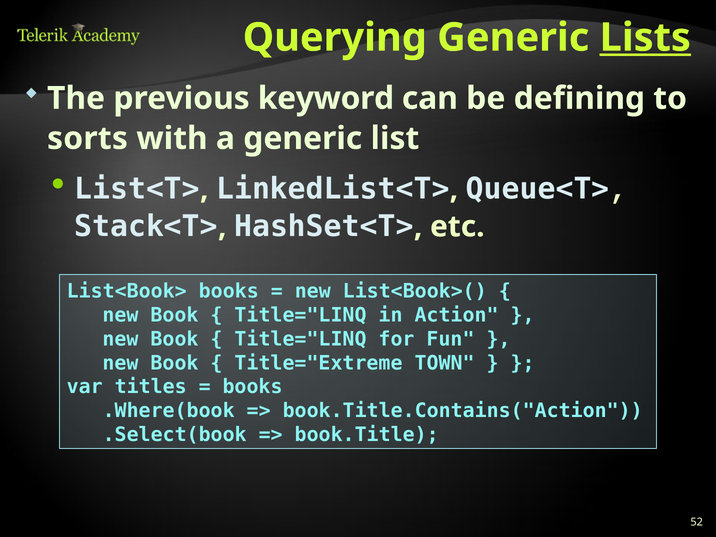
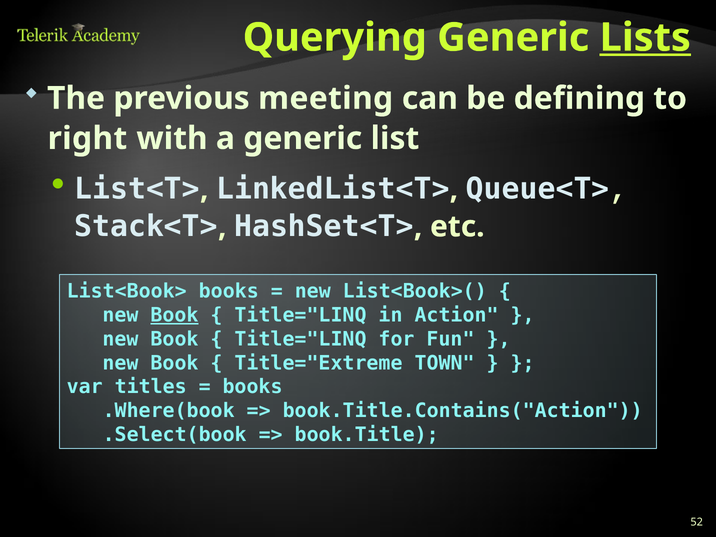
keyword: keyword -> meeting (326, 98)
sorts: sorts -> right (87, 138)
Book underline: none -> present (174, 315)
